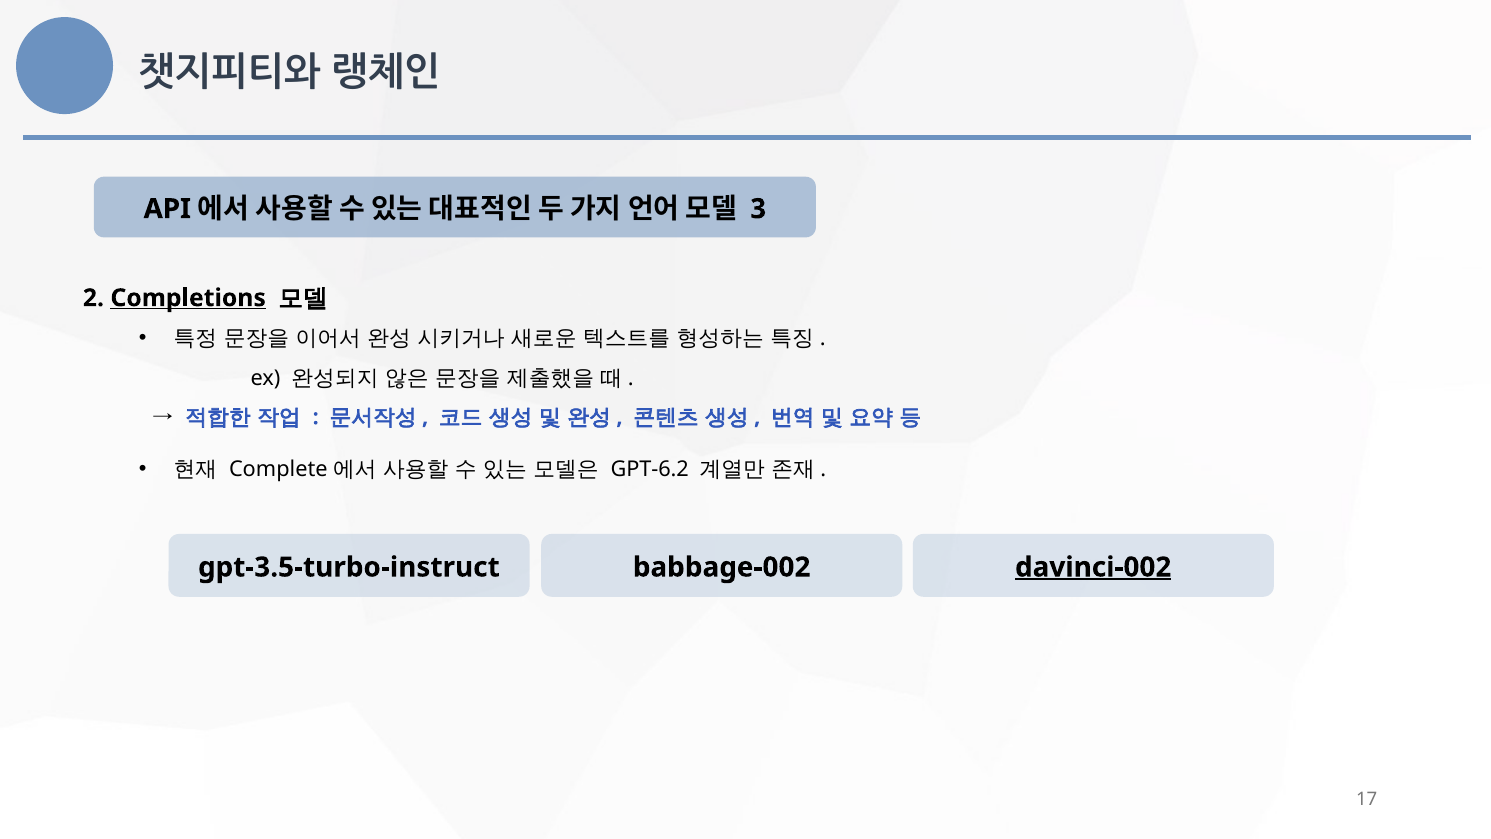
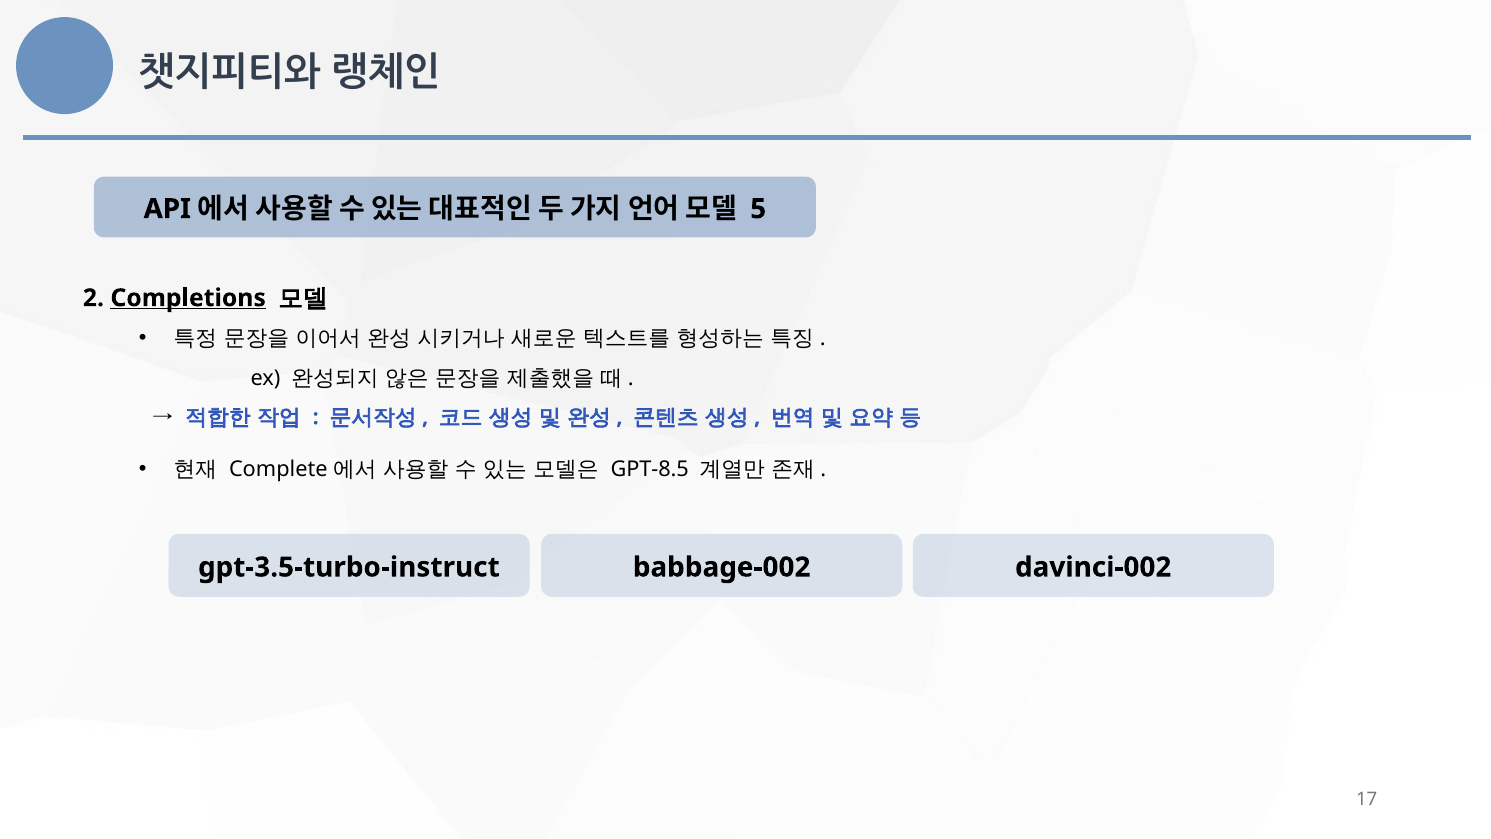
3: 3 -> 5 (758, 209)
GPT-6.2: GPT-6.2 -> GPT-8.5 (650, 469)
davinci-002 underline: present -> none (1093, 567)
